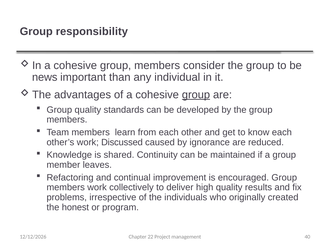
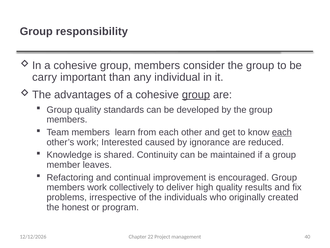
news: news -> carry (45, 77)
each underline: none -> present (282, 132)
Discussed: Discussed -> Interested (122, 142)
